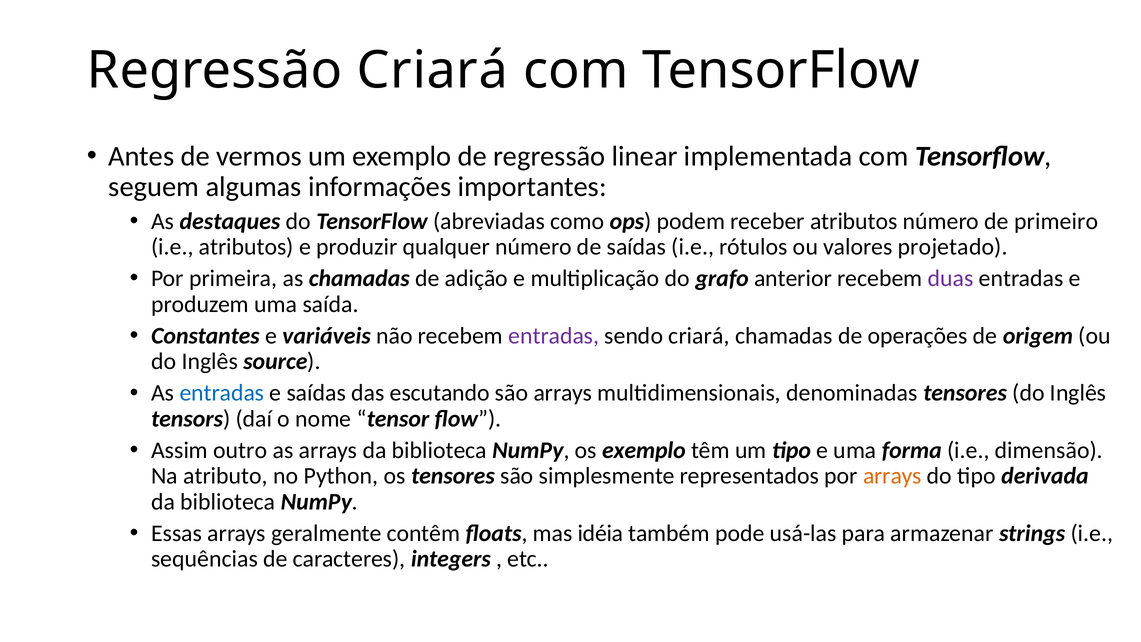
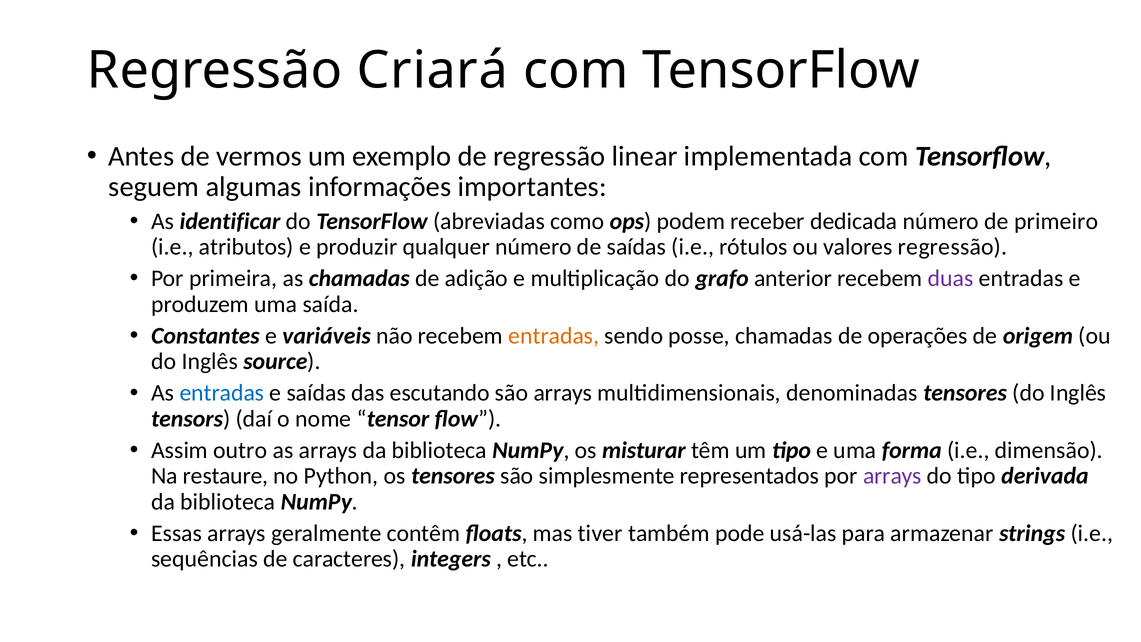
destaques: destaques -> identificar (230, 221)
receber atributos: atributos -> dedicada (854, 221)
valores projetado: projetado -> regressão (953, 247)
entradas colour: purple -> orange (554, 336)
sendo criará: criará -> posse (699, 336)
os exemplo: exemplo -> misturar (644, 450)
atributo: atributo -> restaure (226, 476)
arrays colour: orange -> purple (892, 476)
idéia: idéia -> tiver (600, 533)
